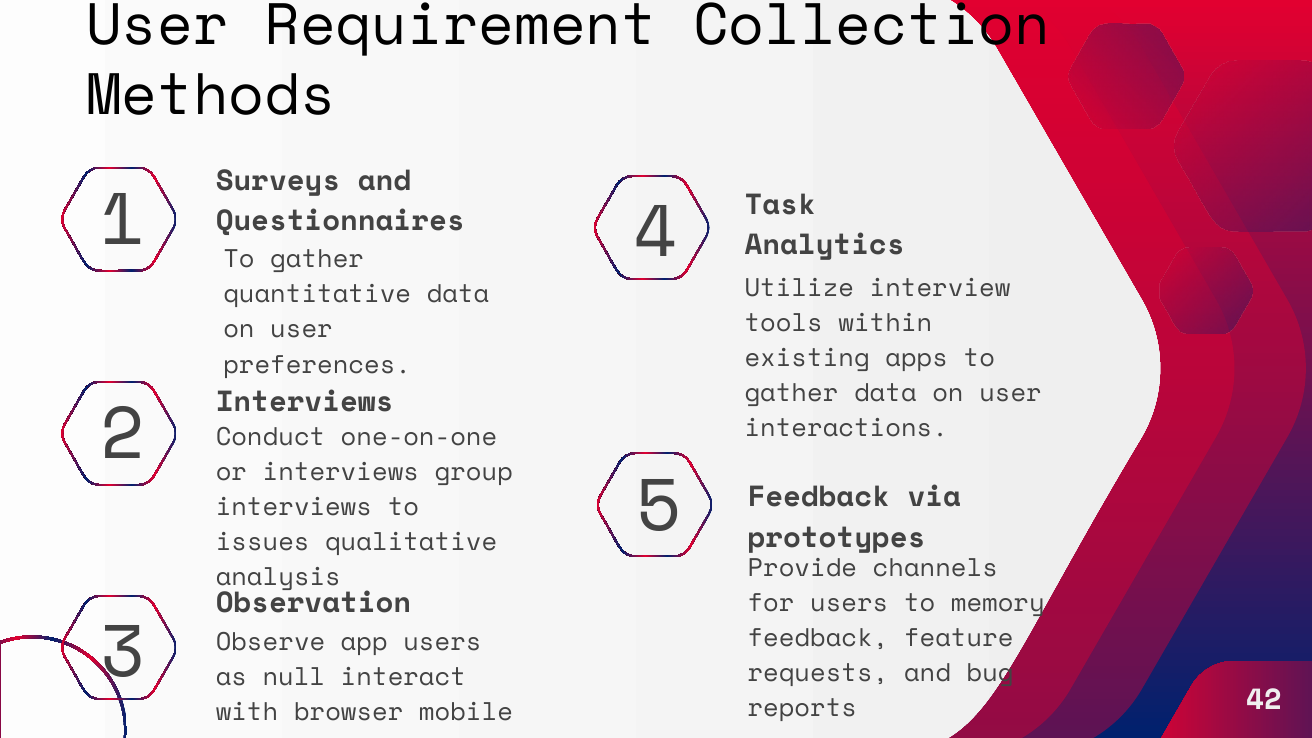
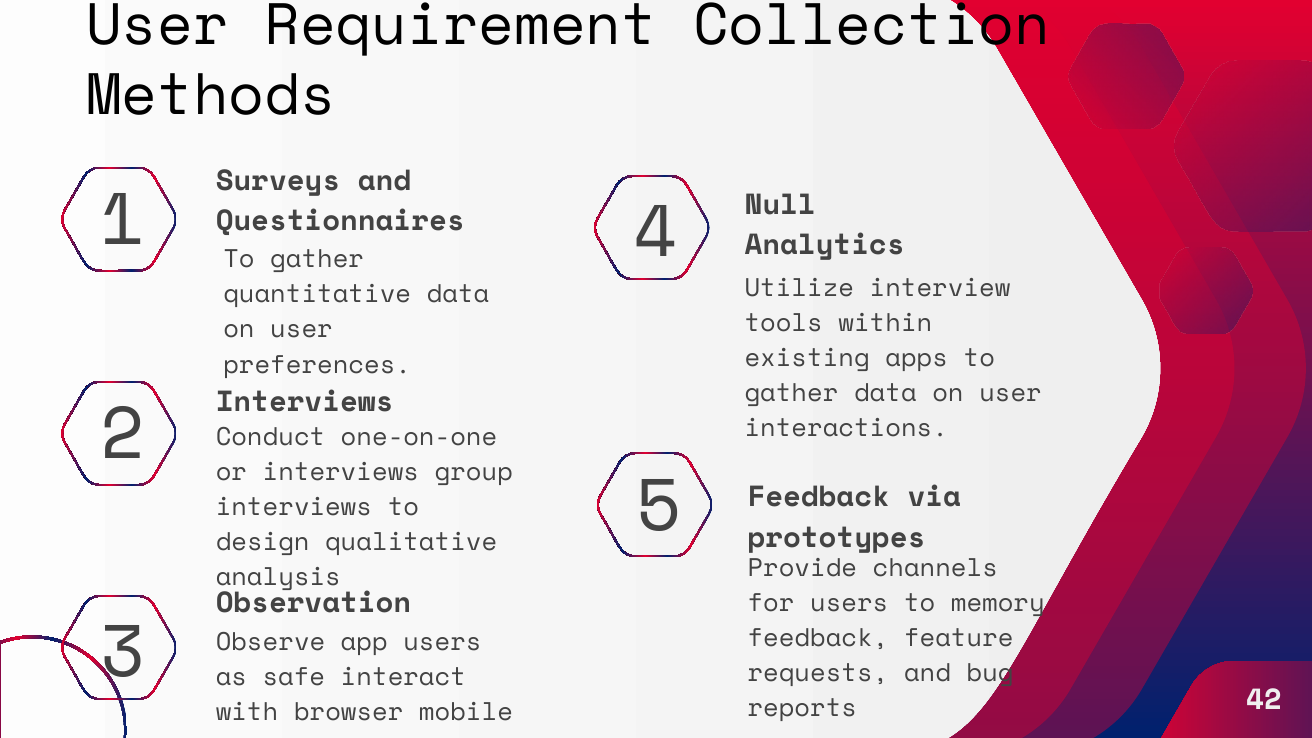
Task: Task -> Null (780, 205)
issues: issues -> design (263, 542)
null: null -> safe (294, 677)
